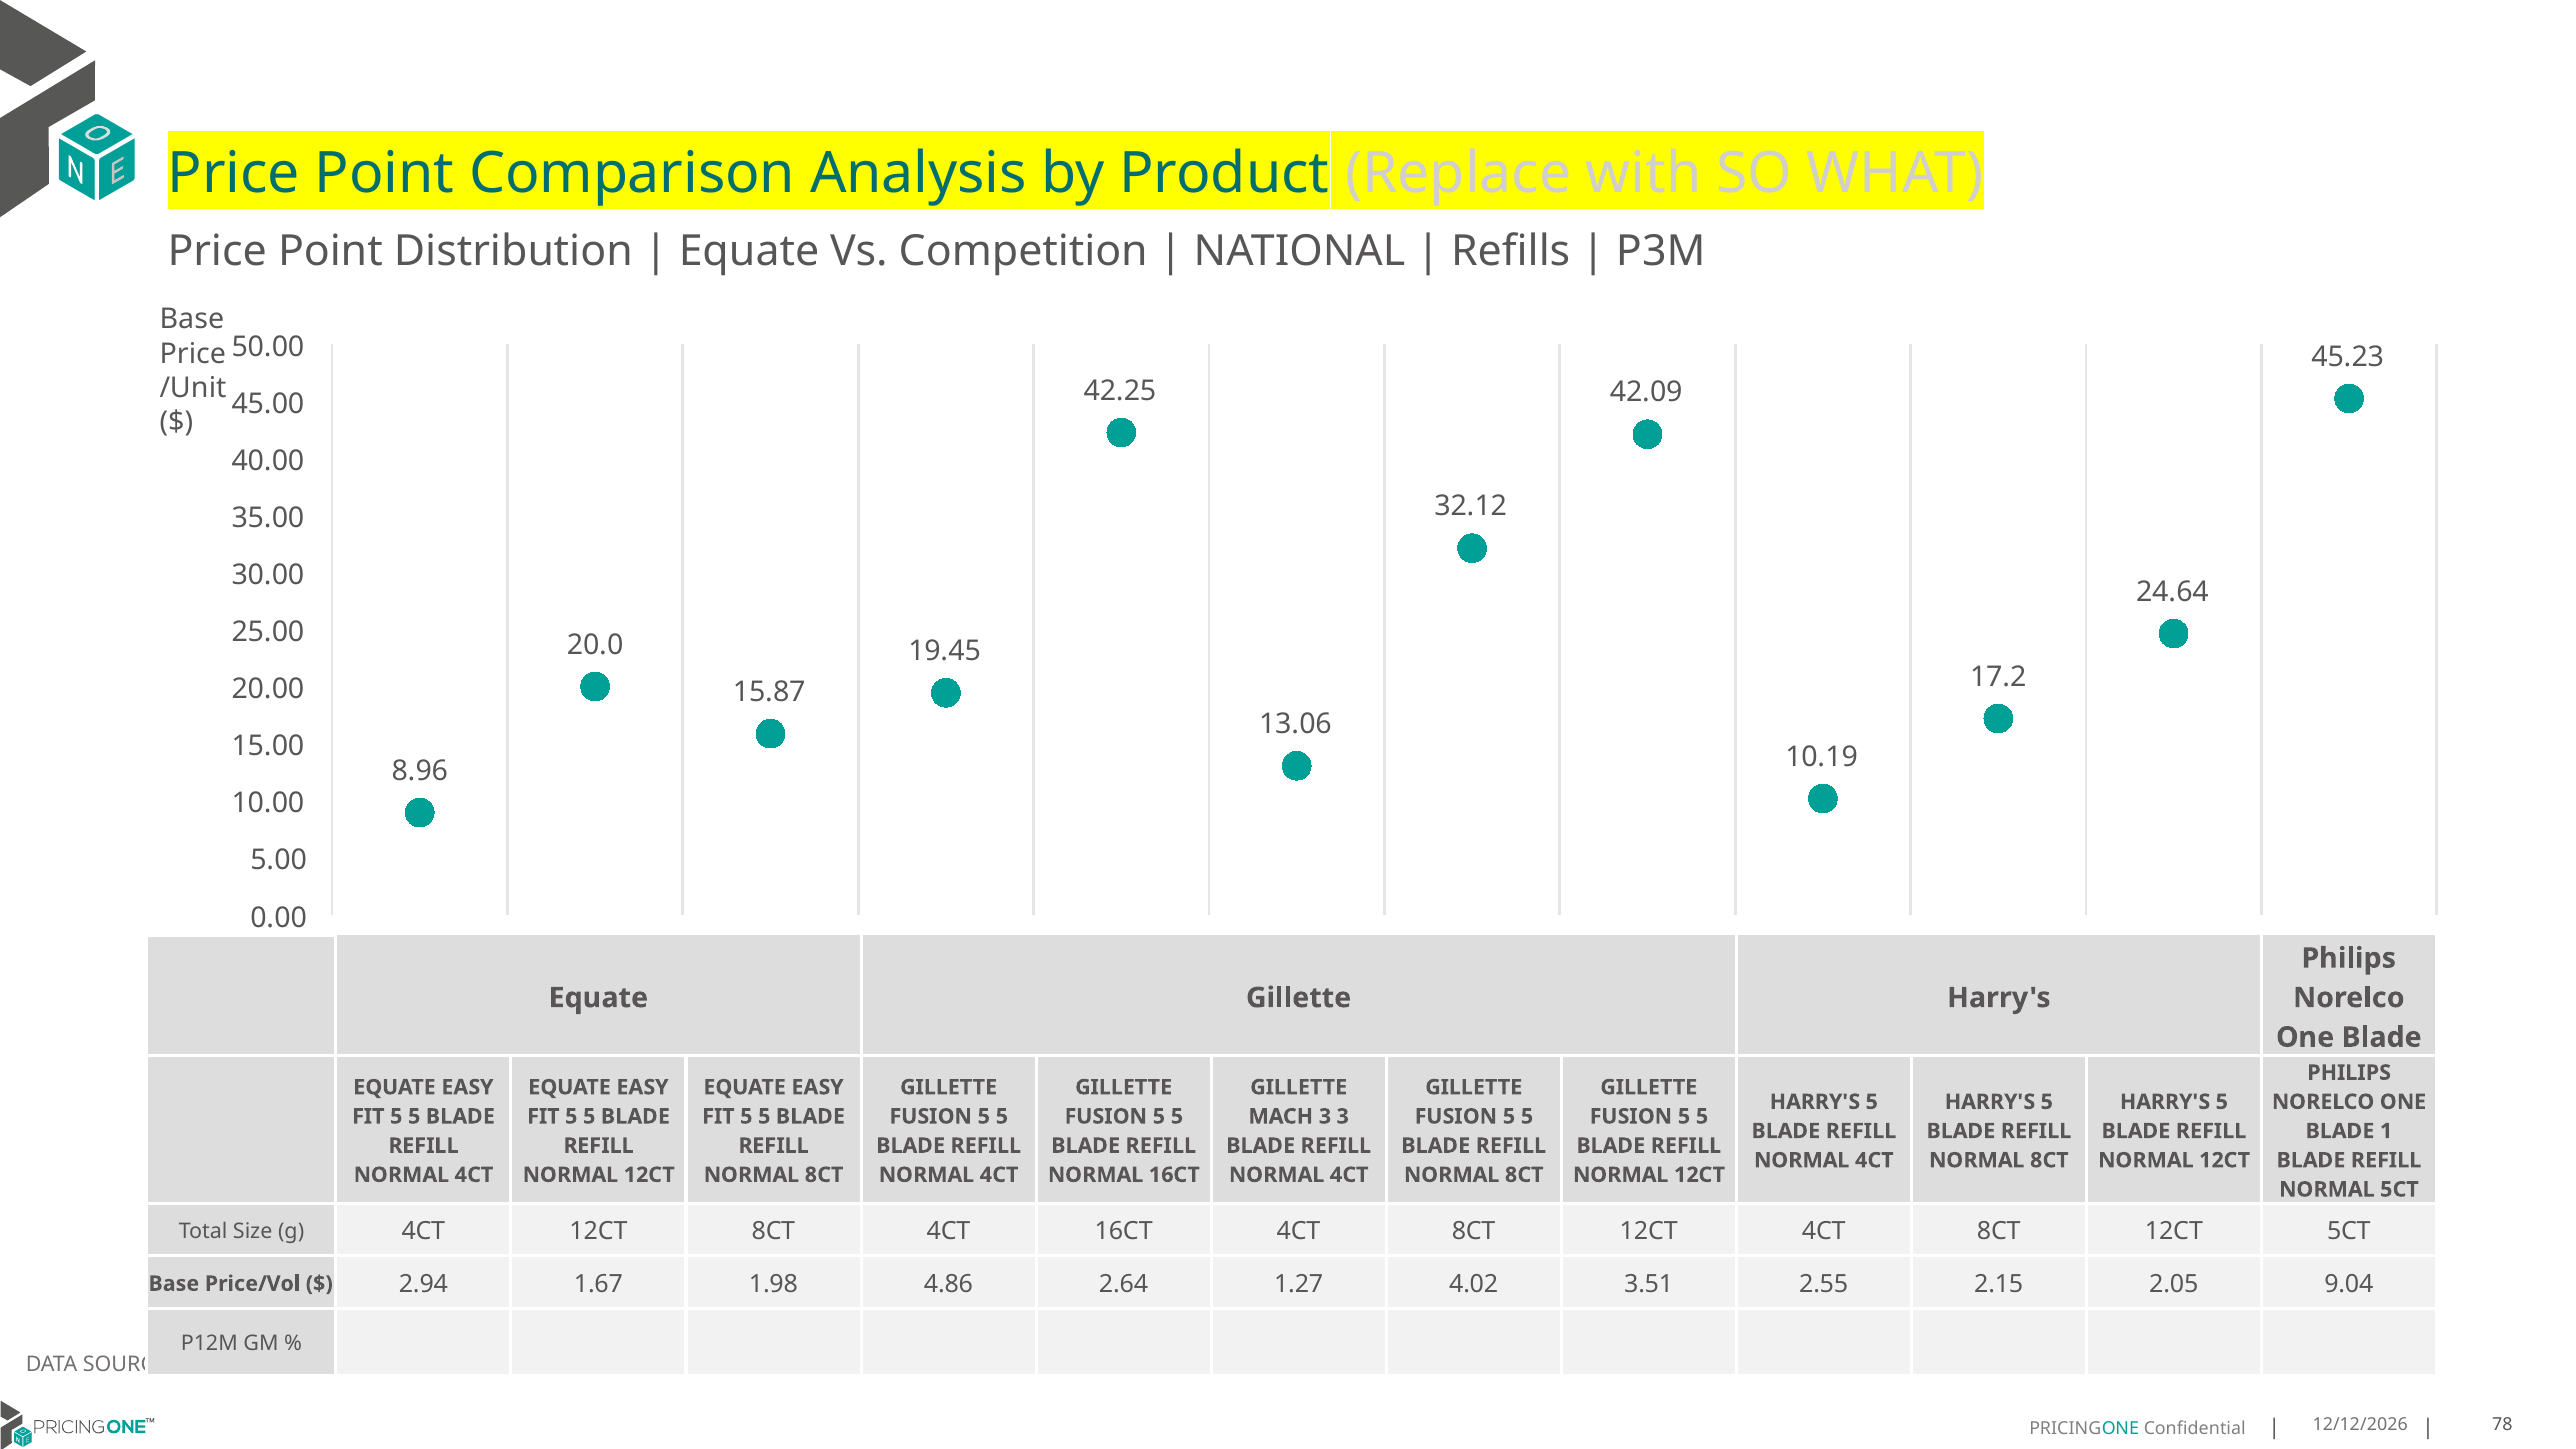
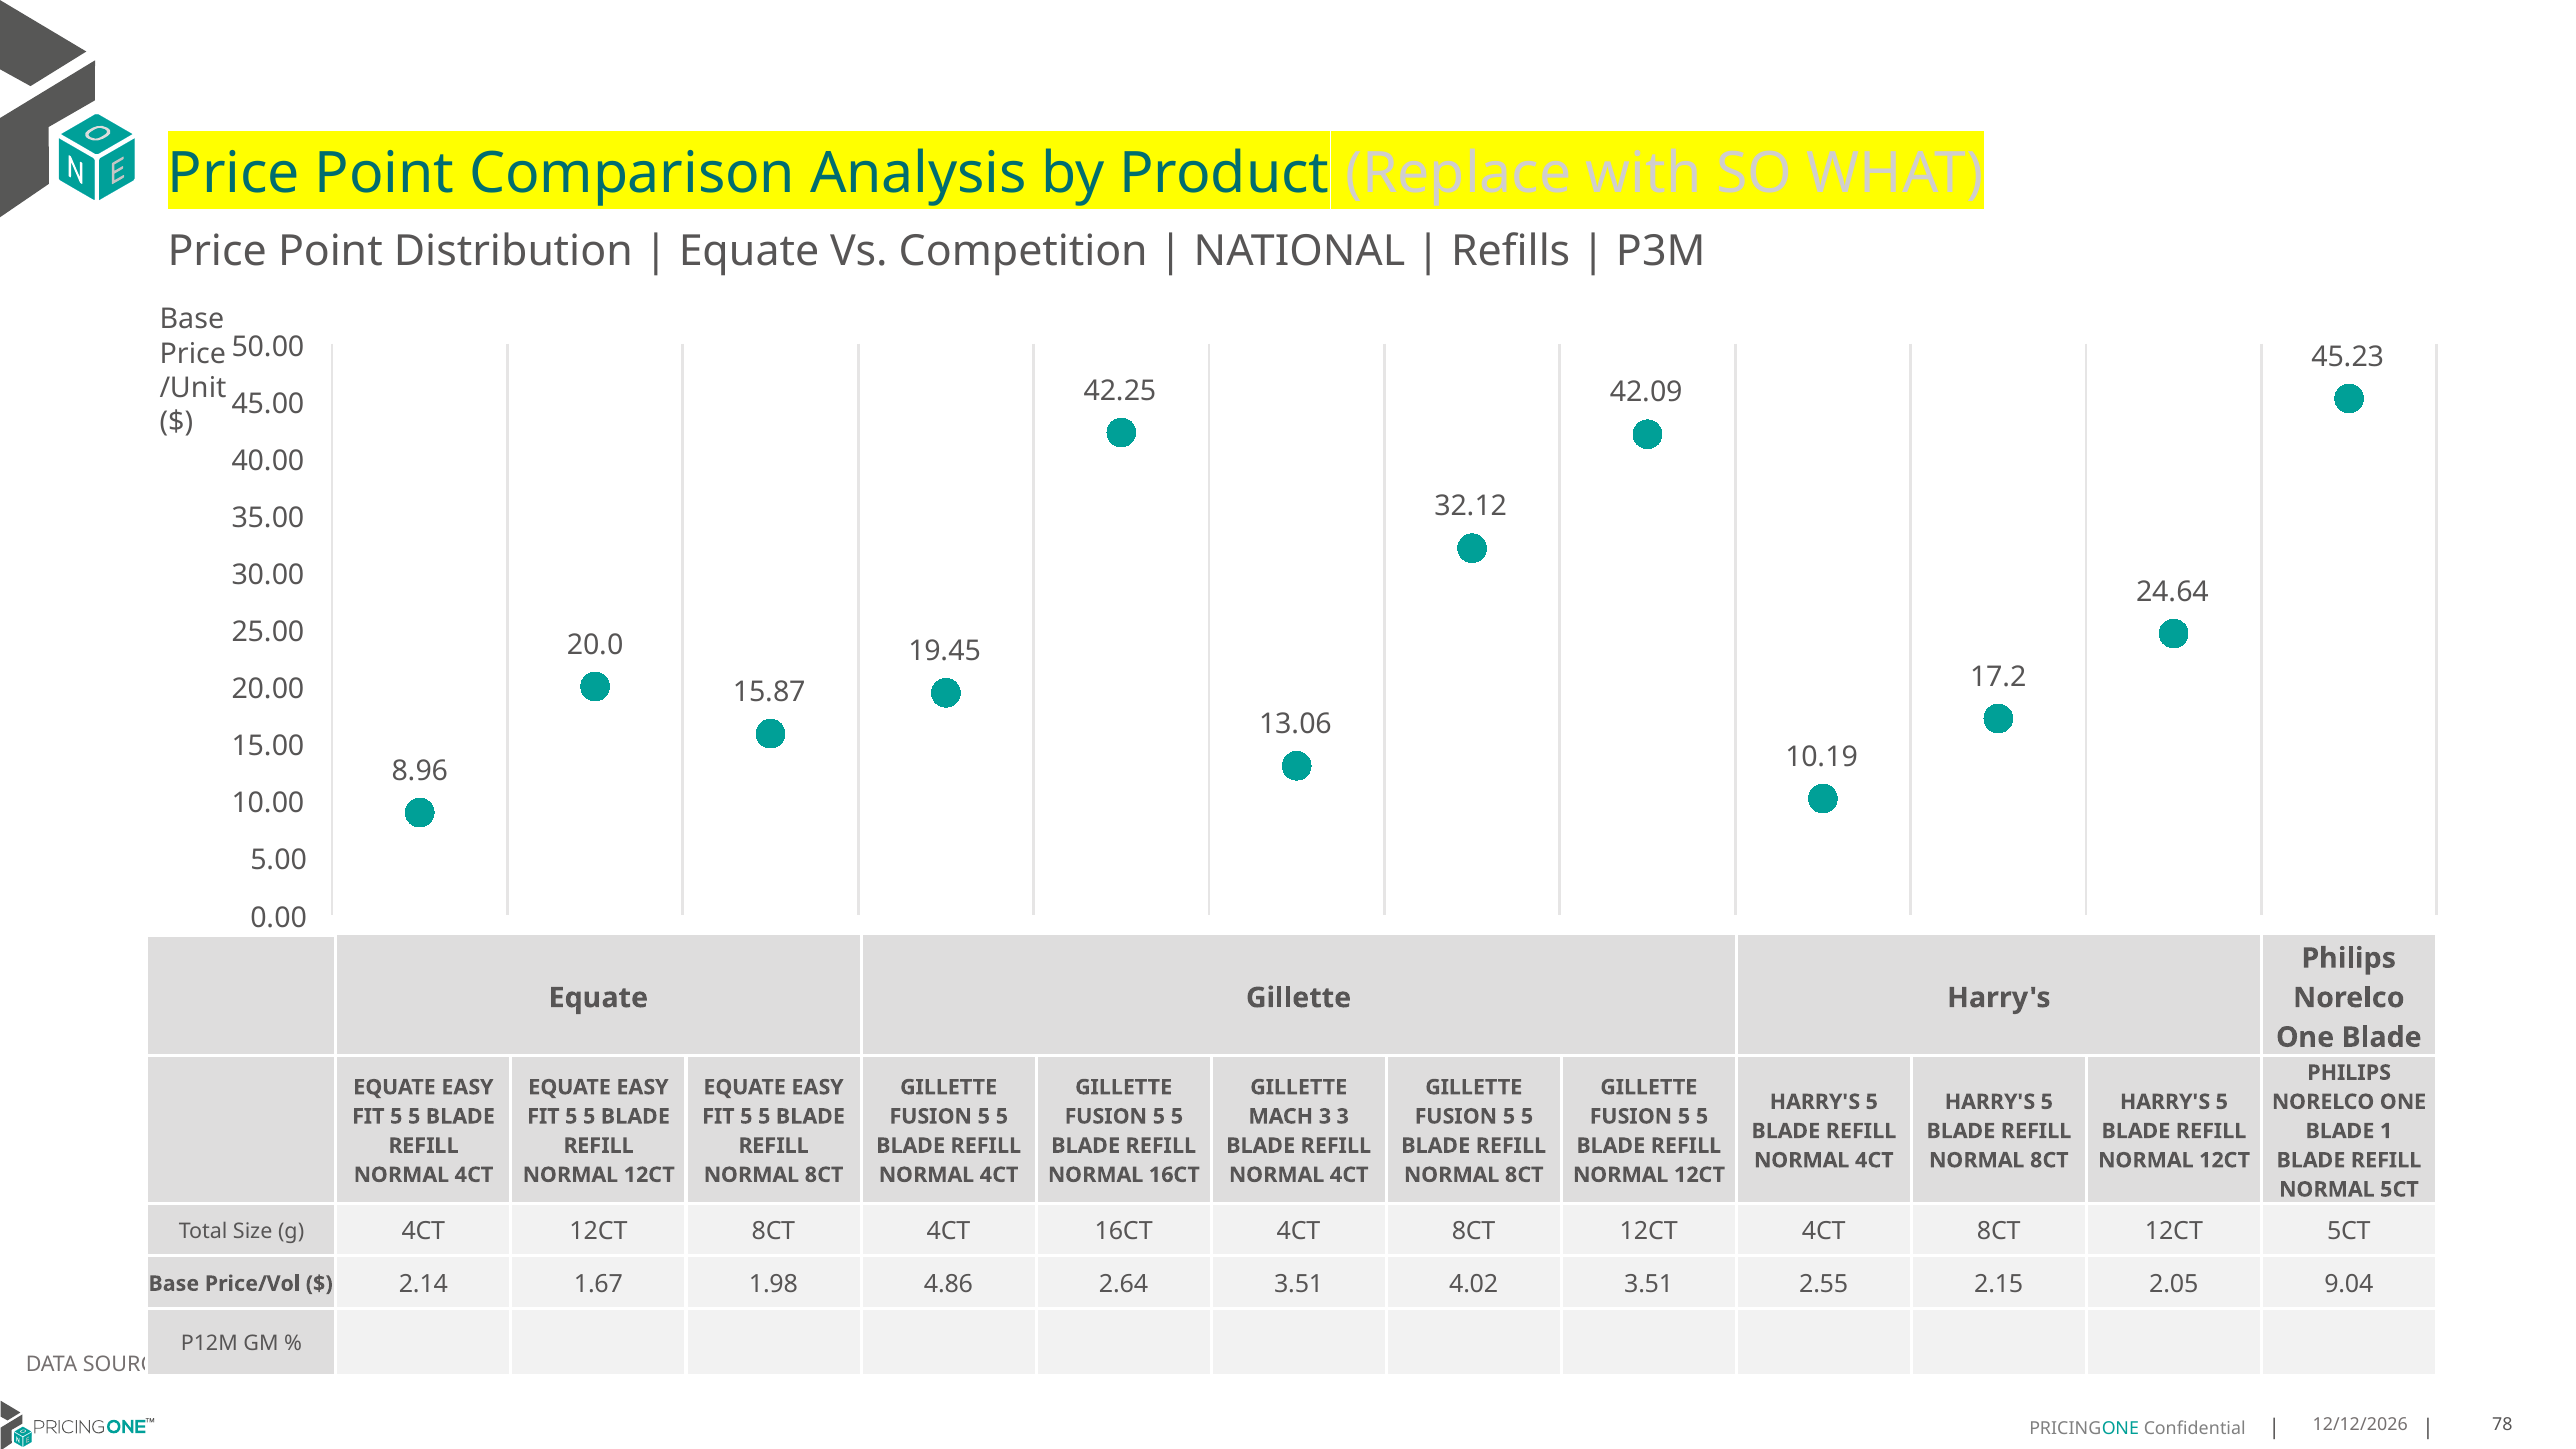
2.94: 2.94 -> 2.14 (423, 1284)
2.64 1.27: 1.27 -> 3.51 (1299, 1284)
